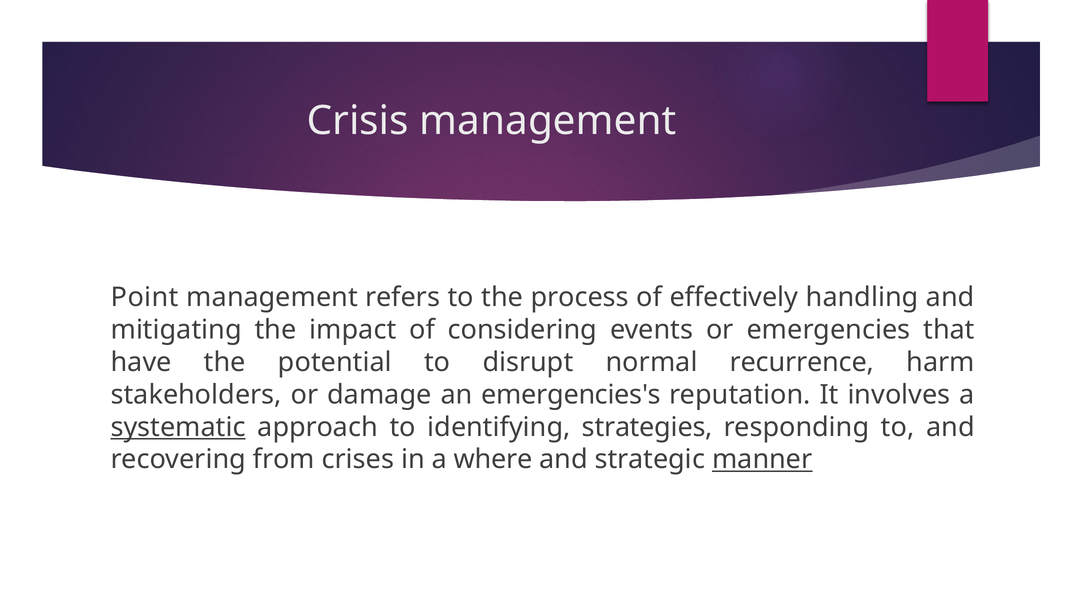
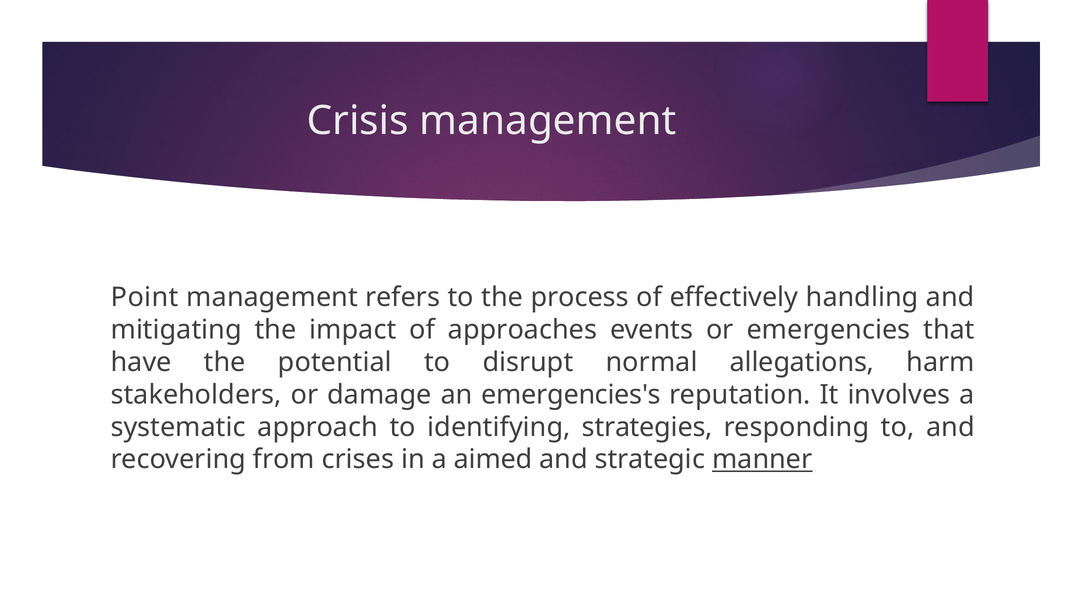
considering: considering -> approaches (523, 330)
recurrence: recurrence -> allegations (802, 362)
systematic underline: present -> none (178, 427)
where: where -> aimed (493, 460)
